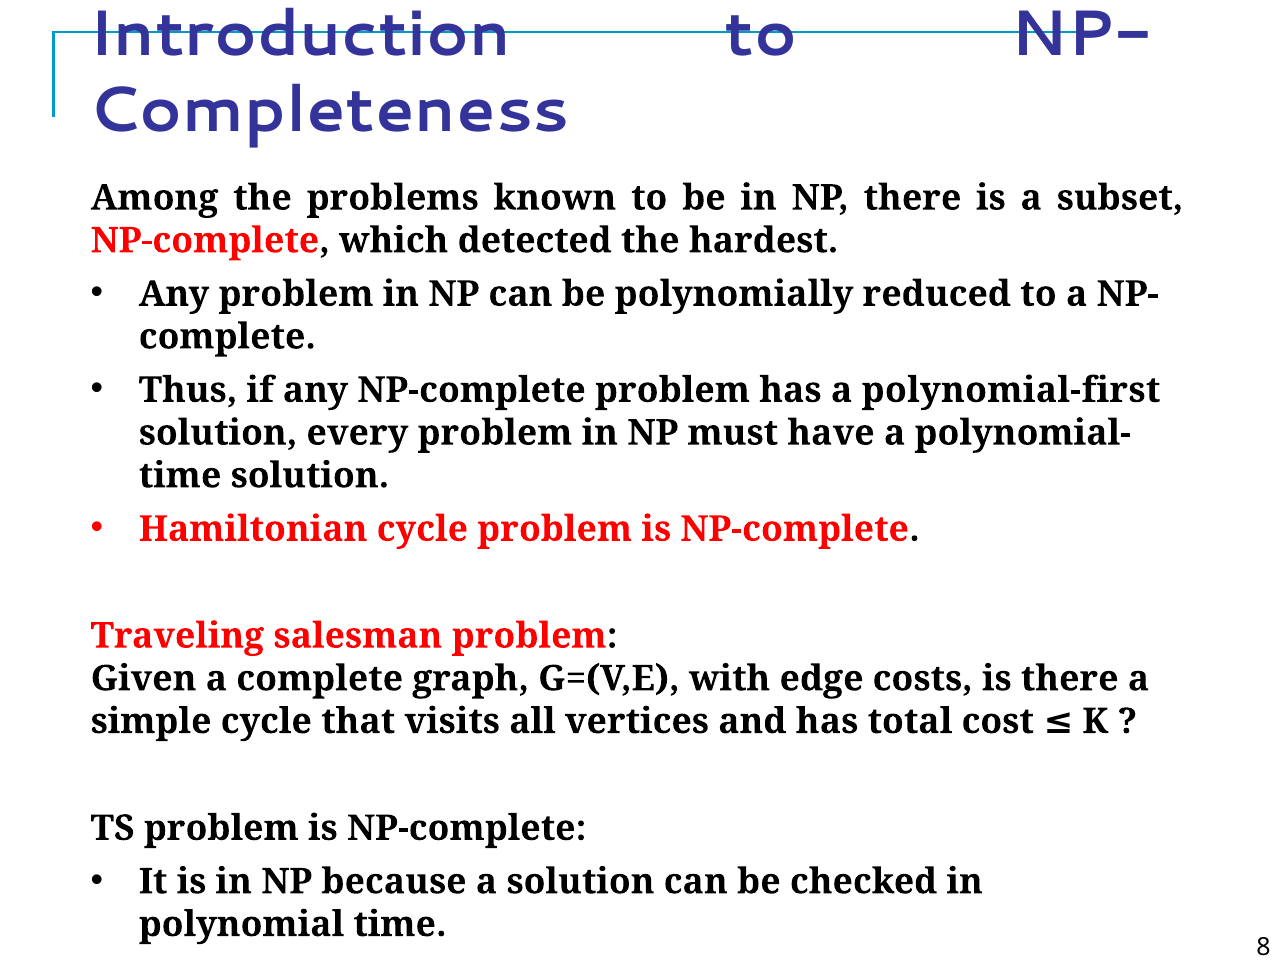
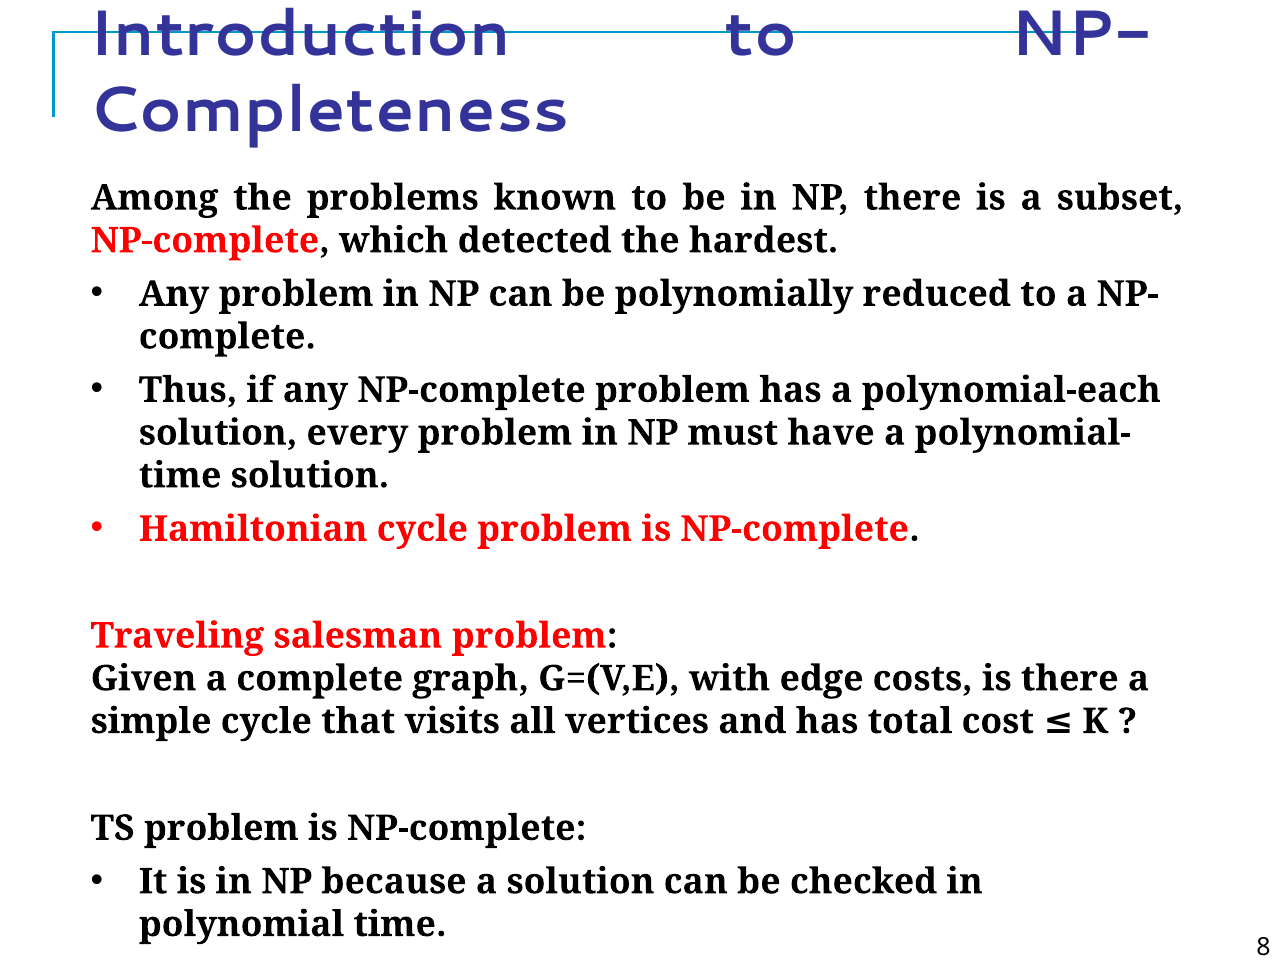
polynomial-first: polynomial-first -> polynomial-each (1011, 390)
